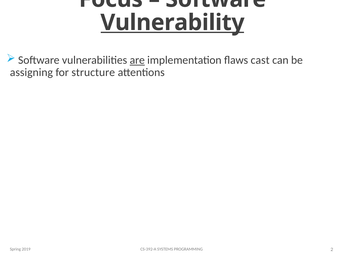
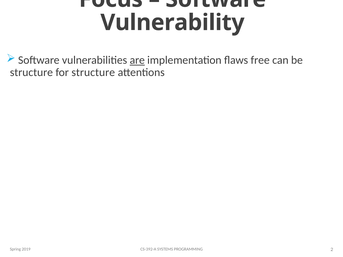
Vulnerability underline: present -> none (172, 23)
cast: cast -> free (260, 60)
assigning: assigning -> structure (31, 73)
